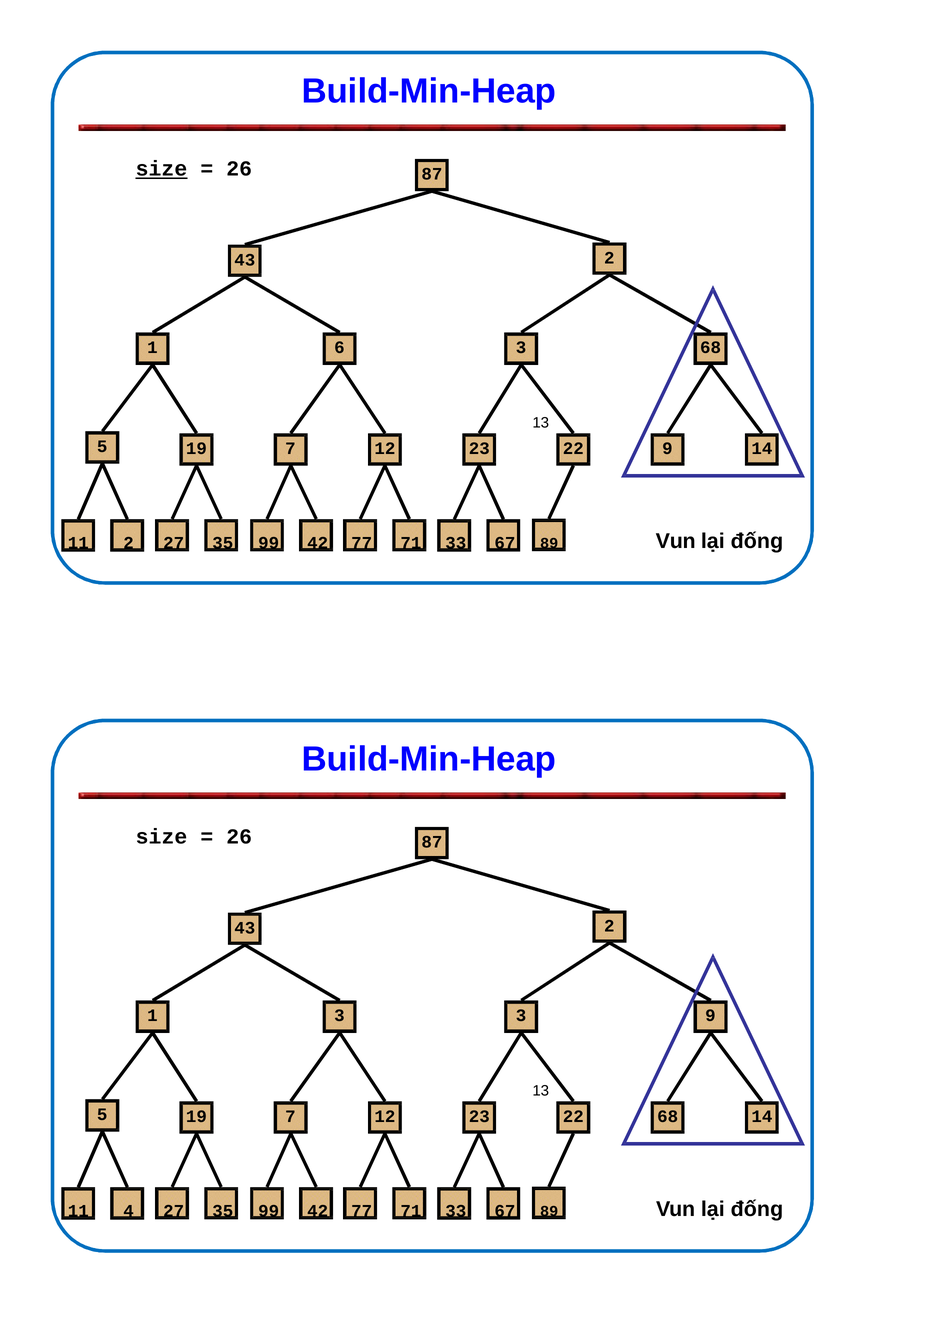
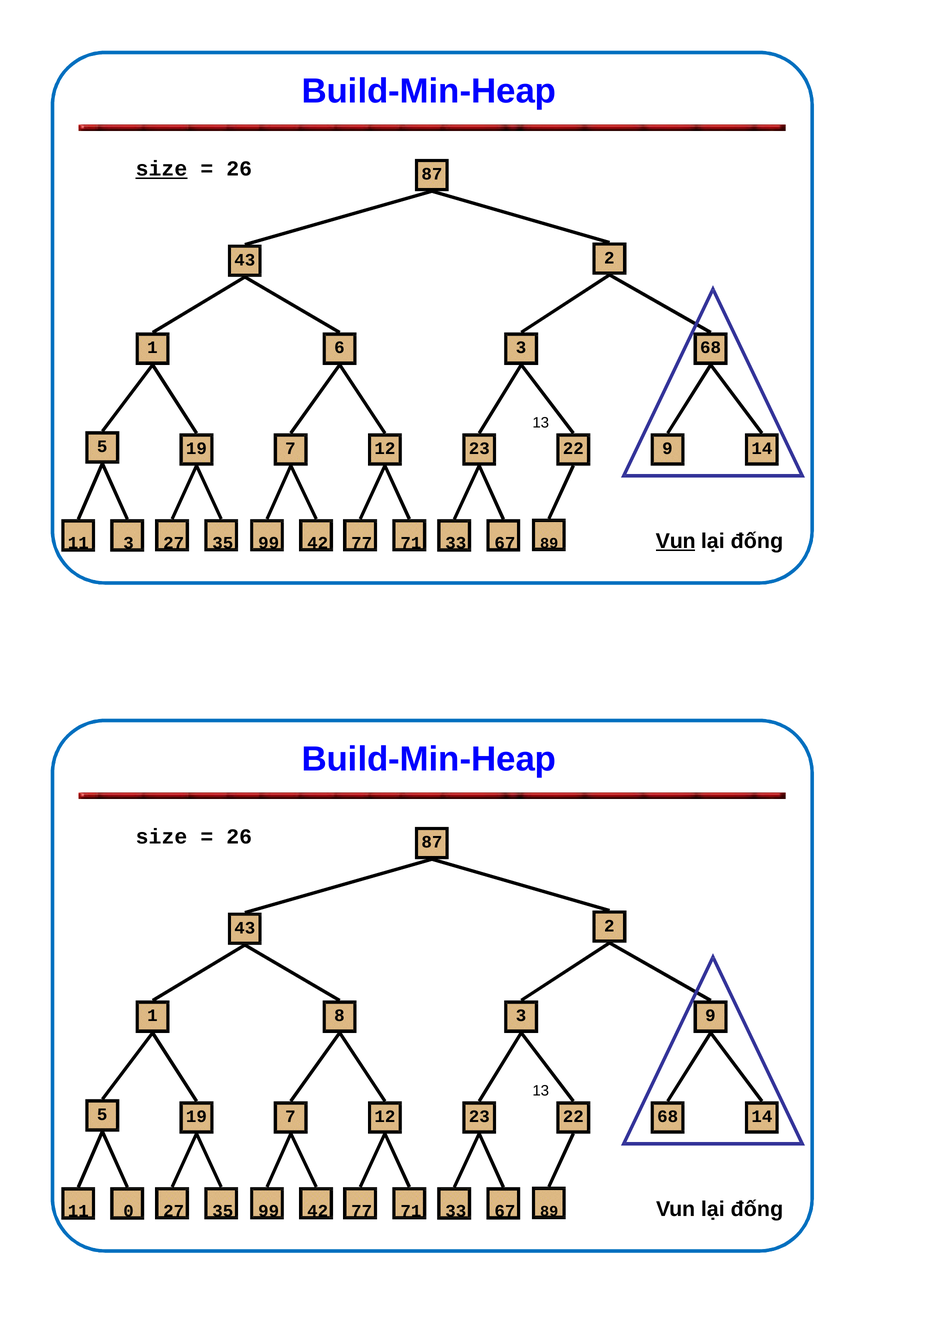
Vun underline: none -> present (676, 541)
11 2: 2 -> 3 (129, 543)
1 3: 3 -> 8 (339, 1016)
4: 4 -> 0 (129, 1211)
